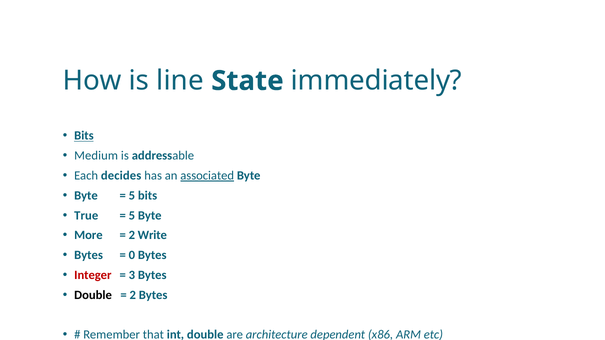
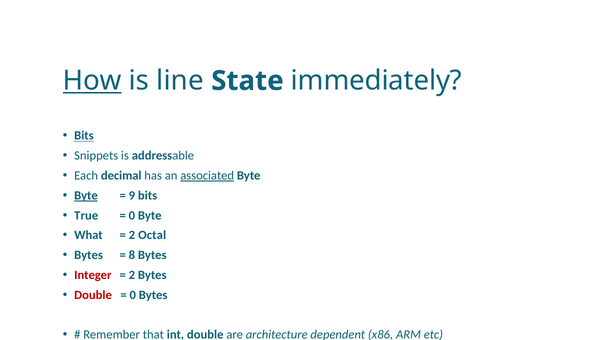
How underline: none -> present (92, 81)
Medium: Medium -> Snippets (96, 156)
decides: decides -> decimal (121, 176)
Byte underline: none -> present (86, 196)
5: 5 -> 9 (132, 196)
5: 5 -> 0 (132, 216)
More: More -> What (88, 236)
Write: Write -> Octal (152, 236)
0: 0 -> 8 (132, 255)
3: 3 -> 2 (132, 275)
Double colour: black -> red (93, 295)
2: 2 -> 0 (133, 295)
